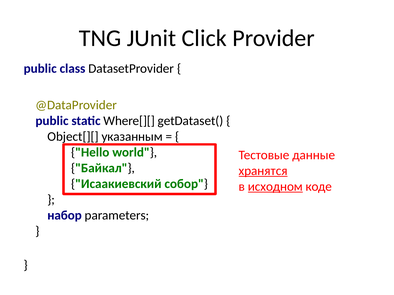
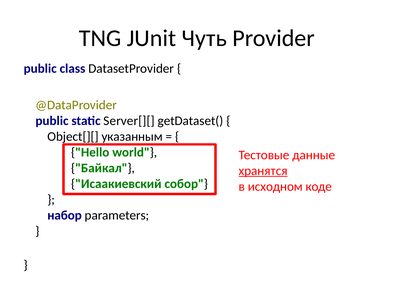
Click: Click -> Чуть (204, 38)
Where[][: Where[][ -> Server[][ (129, 121)
исходном underline: present -> none (275, 187)
